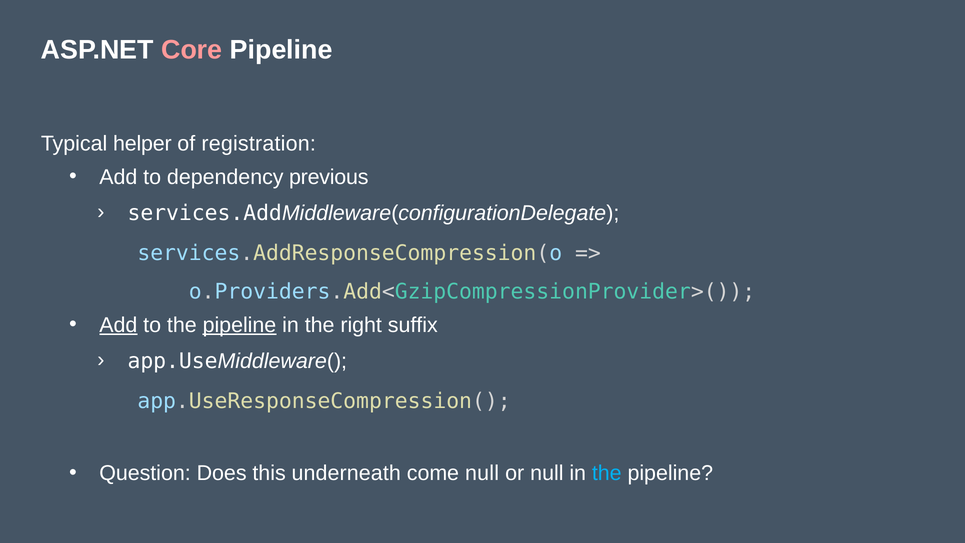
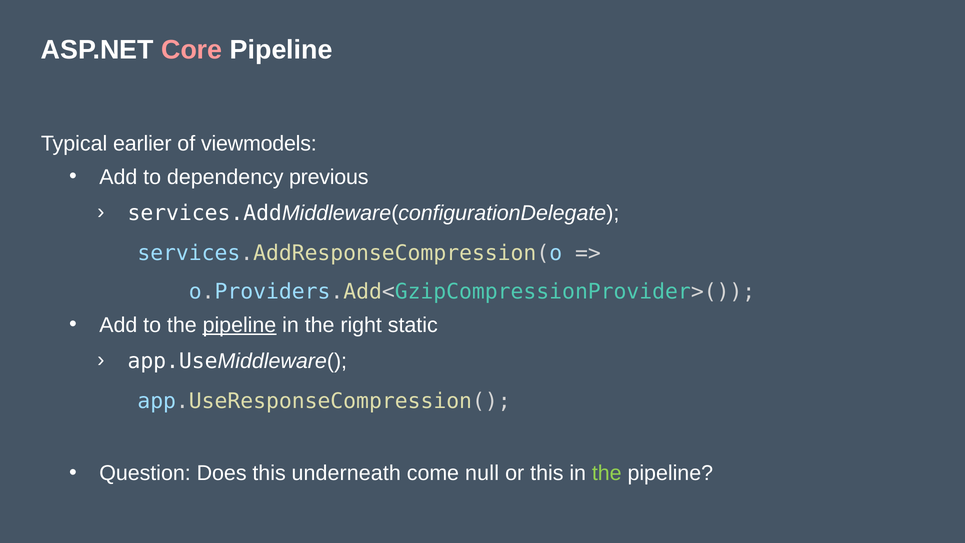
helper: helper -> earlier (142, 144)
registration: registration -> viewmodels (259, 144)
Add underline: present -> none (118, 325)
suffix: suffix -> static (413, 325)
or null: null -> this (547, 473)
the colour: light blue -> light green (607, 473)
